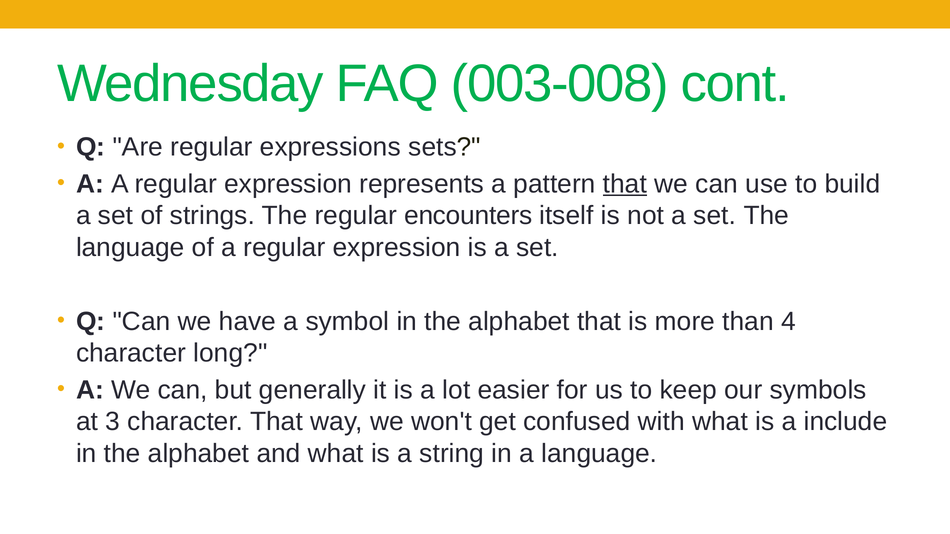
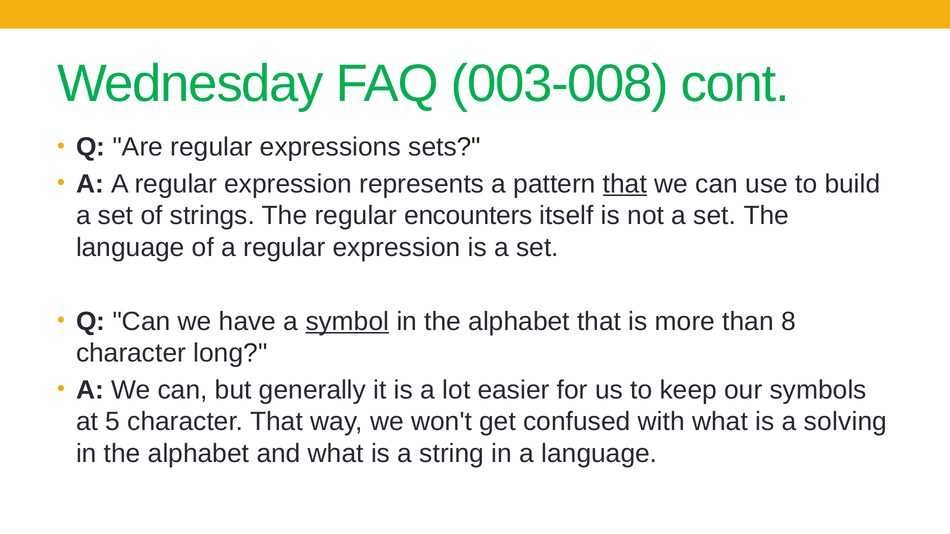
symbol underline: none -> present (347, 322)
4: 4 -> 8 (788, 322)
3: 3 -> 5 (113, 422)
include: include -> solving (845, 422)
